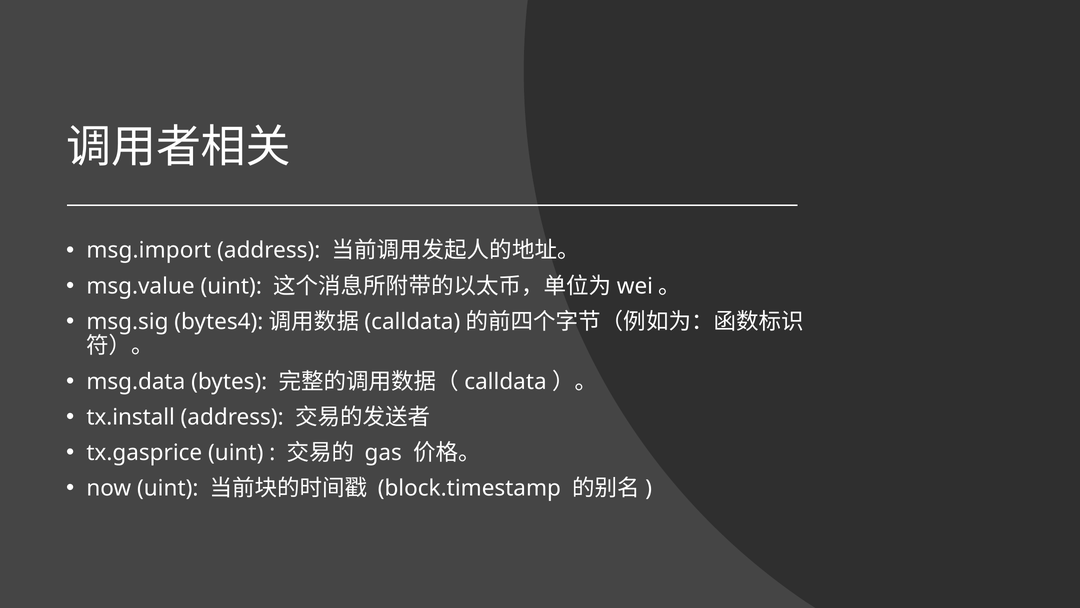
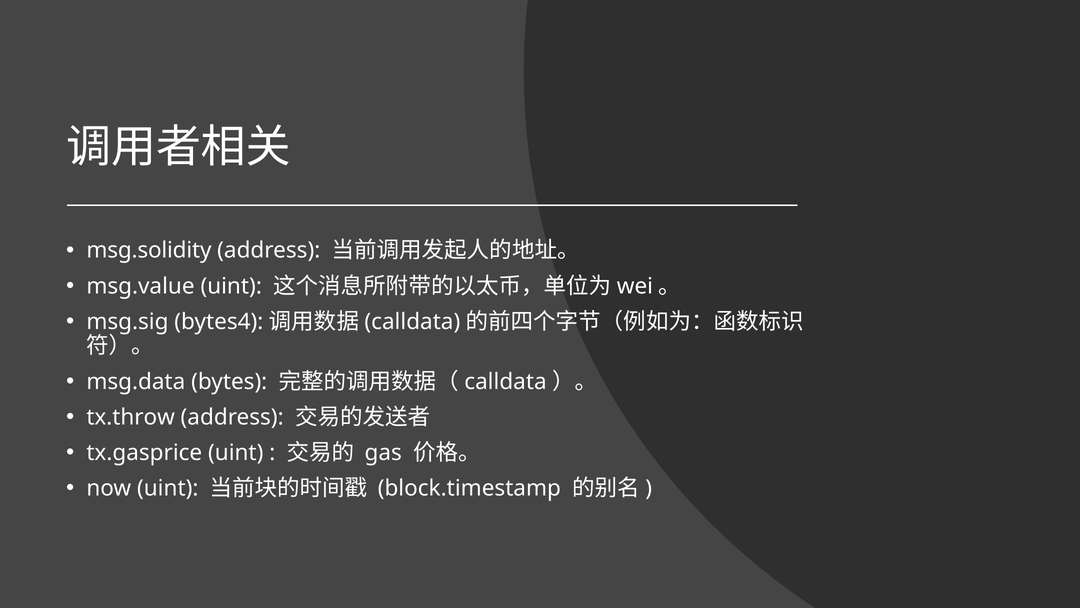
msg.import: msg.import -> msg.solidity (149, 250)
tx.install: tx.install -> tx.throw (131, 417)
